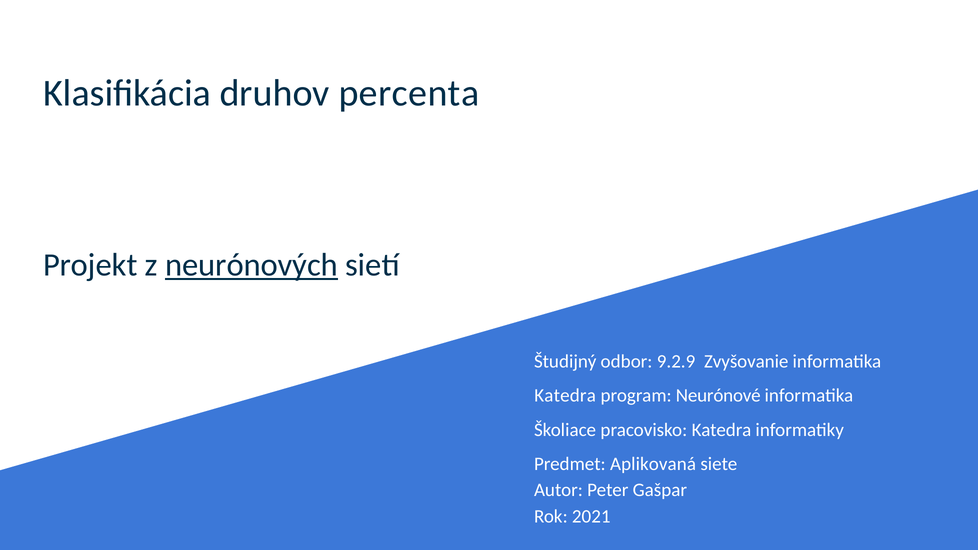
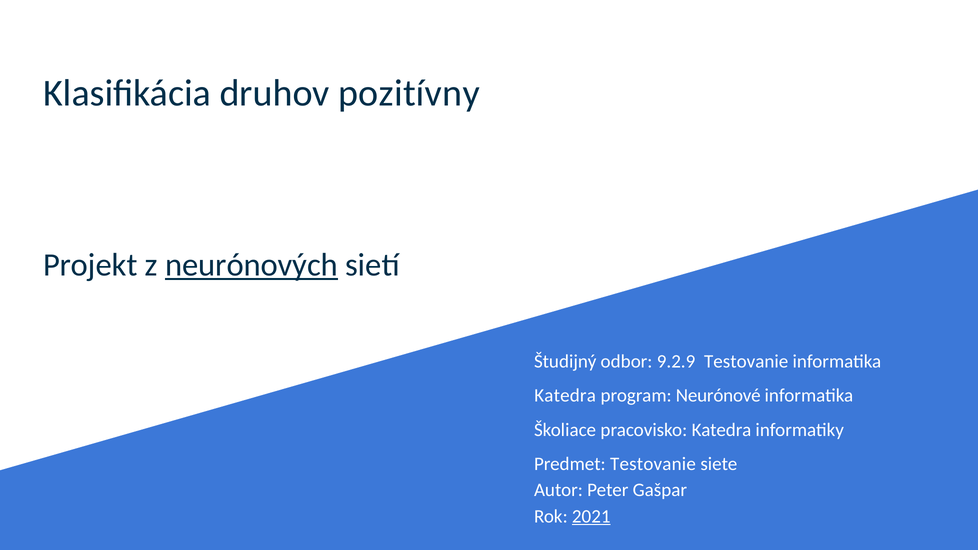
percenta: percenta -> pozitívny (409, 93)
9.2.9 Zvyšovanie: Zvyšovanie -> Testovanie (746, 361)
Predmet Aplikovaná: Aplikovaná -> Testovanie (653, 464)
2021 underline: none -> present (591, 517)
